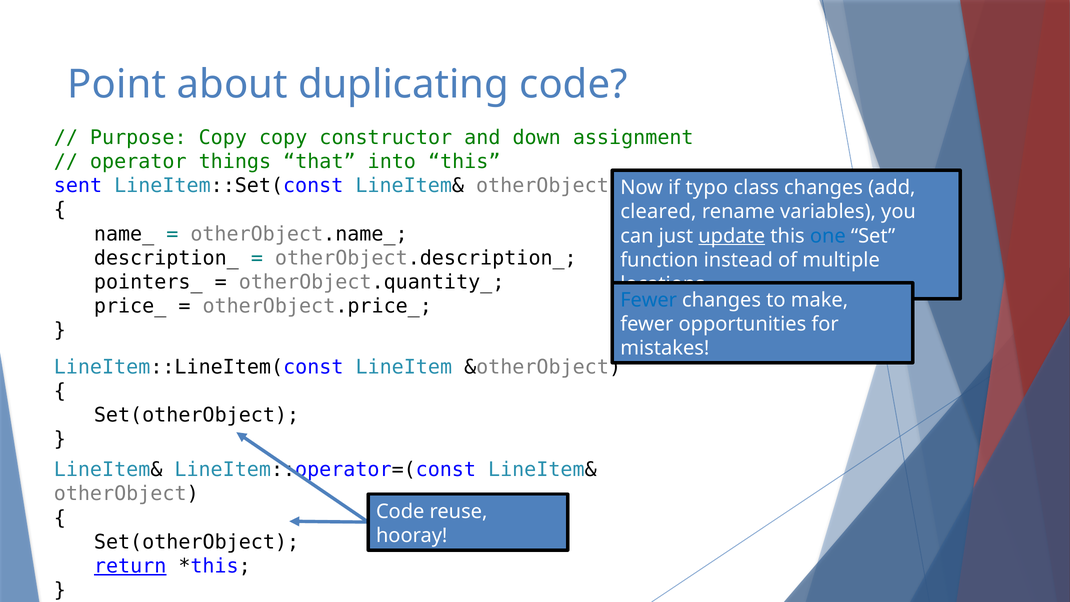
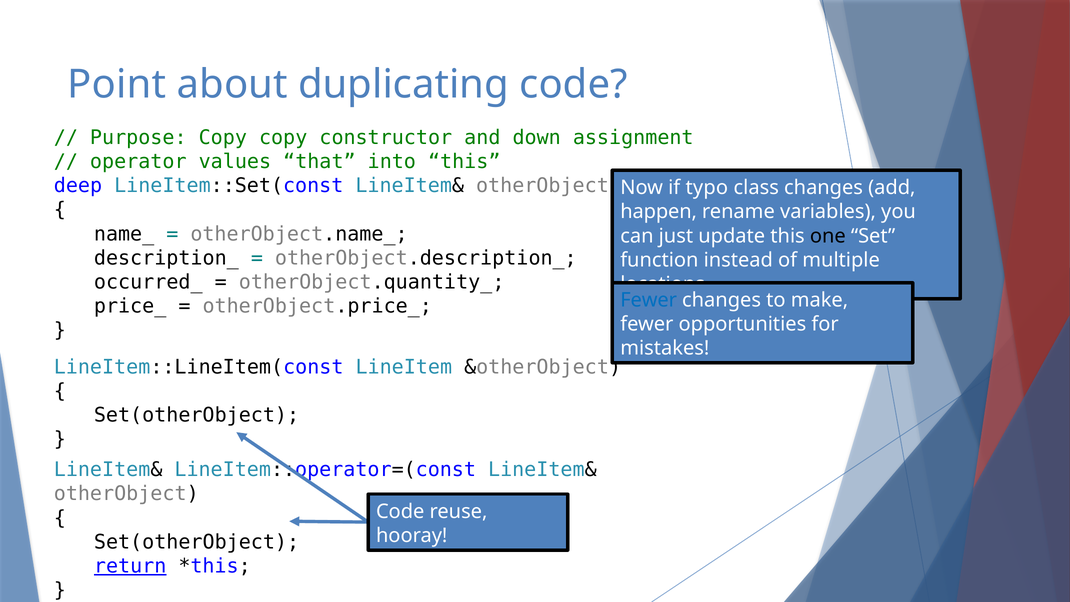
things: things -> values (235, 162)
sent: sent -> deep (78, 186)
cleared: cleared -> happen (659, 212)
update underline: present -> none (732, 236)
one colour: blue -> black (828, 236)
pointers_: pointers_ -> occurred_ (148, 282)
